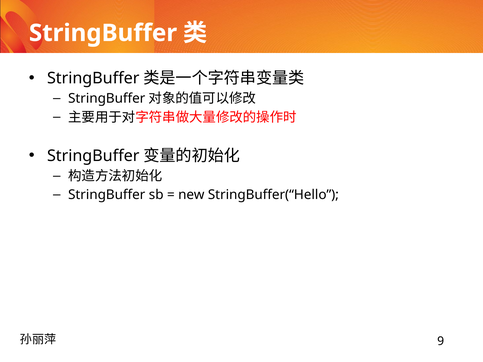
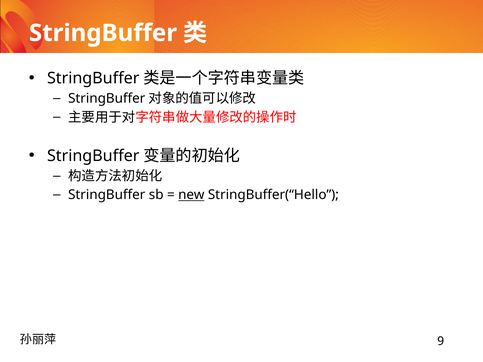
new underline: none -> present (191, 195)
